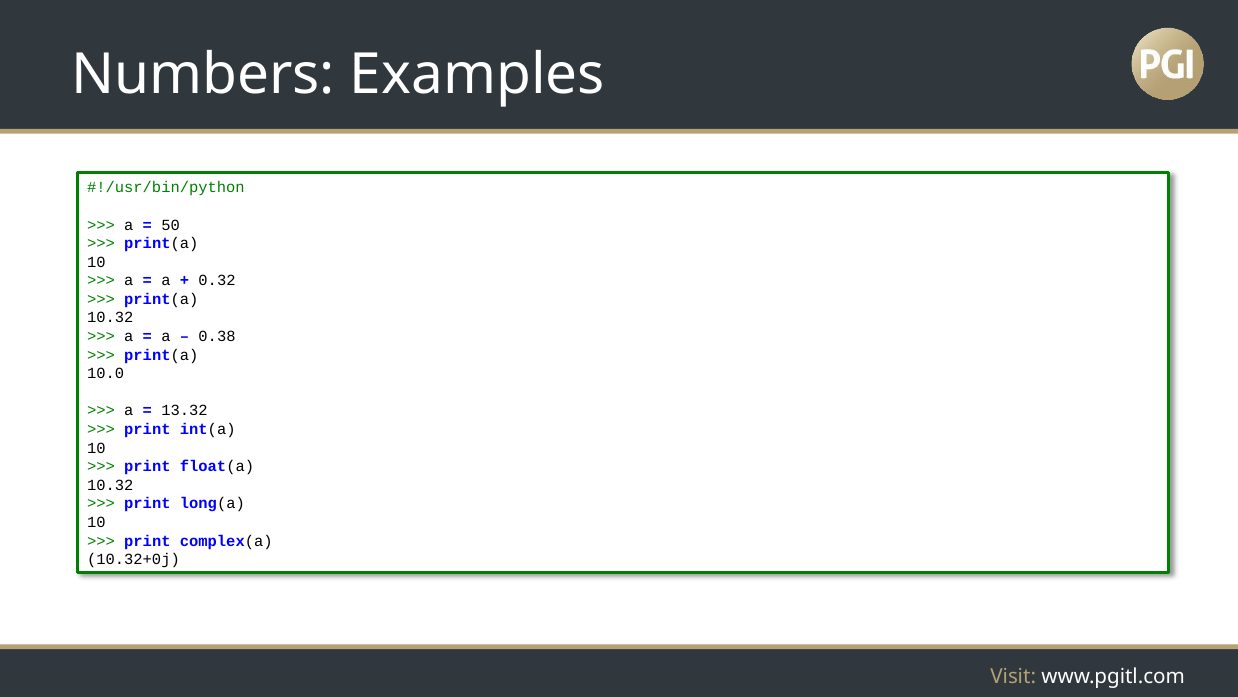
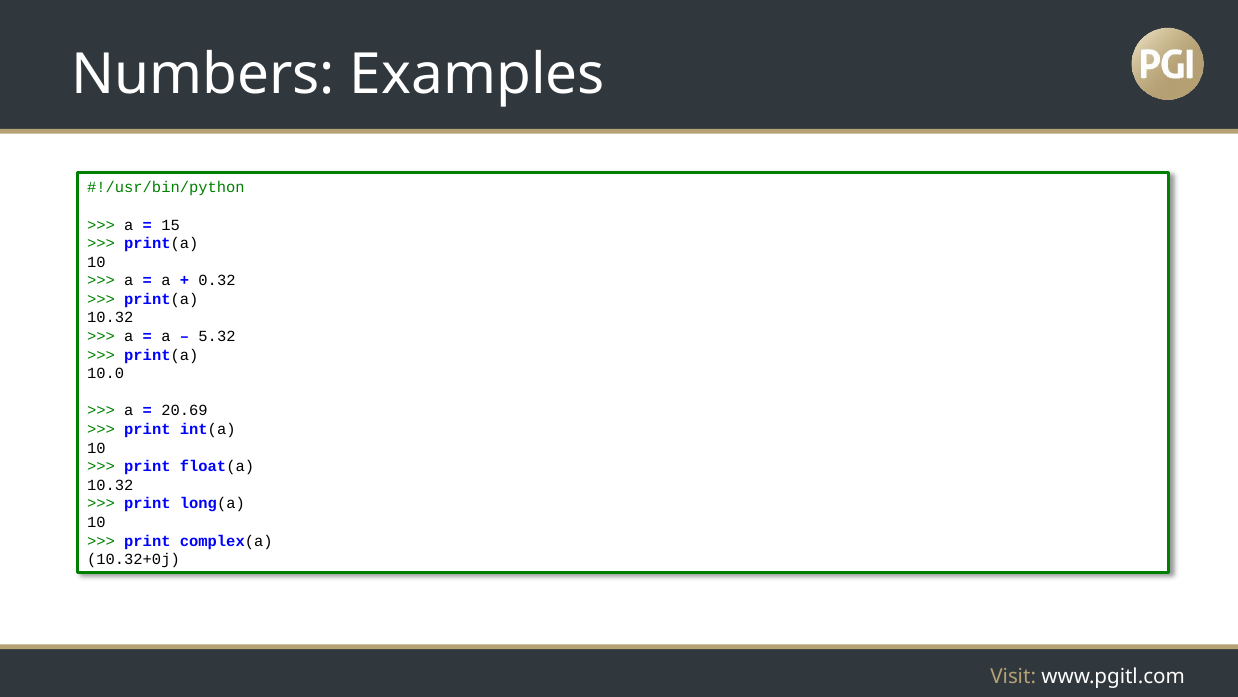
50: 50 -> 15 (171, 225)
0.38: 0.38 -> 5.32 (217, 336)
13.32: 13.32 -> 20.69 (185, 410)
